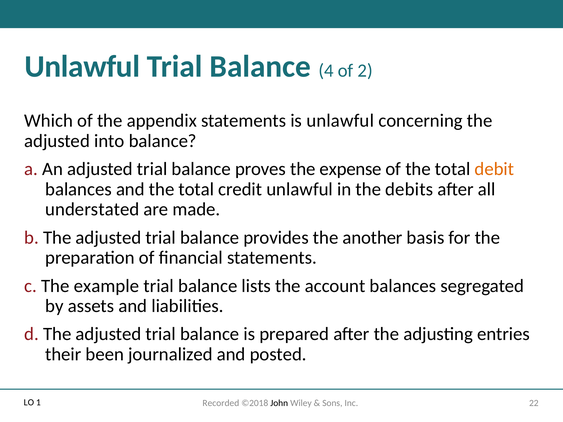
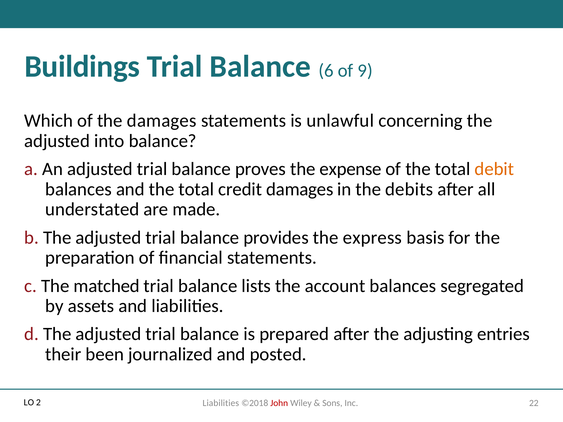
Unlawful: Unlawful -> Buildings (82, 66)
4: 4 -> 6 (326, 71)
2: 2 -> 9 (365, 71)
the appendix: appendix -> damages (162, 121)
credit unlawful: unlawful -> damages (300, 189)
another: another -> express (372, 238)
example: example -> matched (107, 286)
1: 1 -> 2 (38, 403)
Recorded: Recorded -> Liabilities (221, 403)
John colour: black -> red (279, 403)
